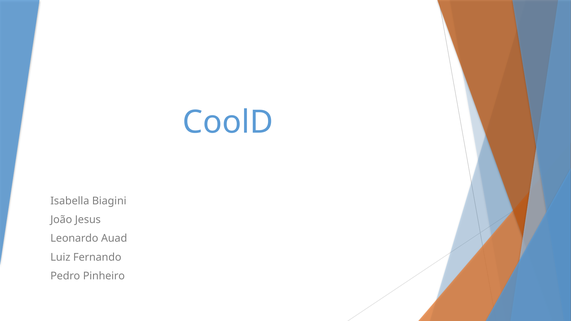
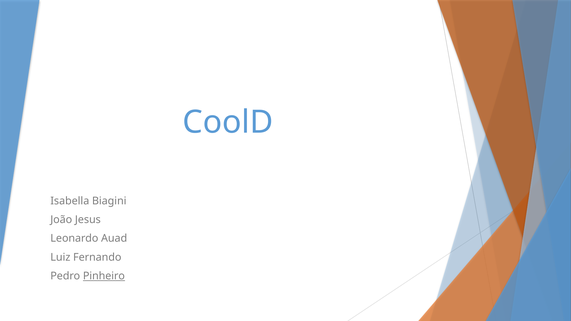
Pinheiro underline: none -> present (104, 276)
